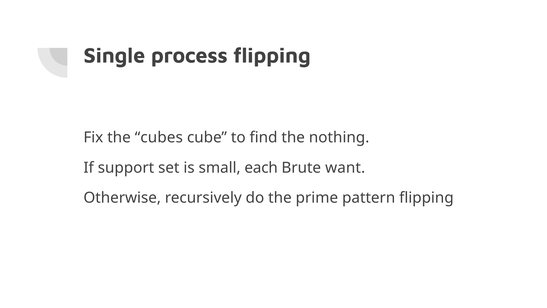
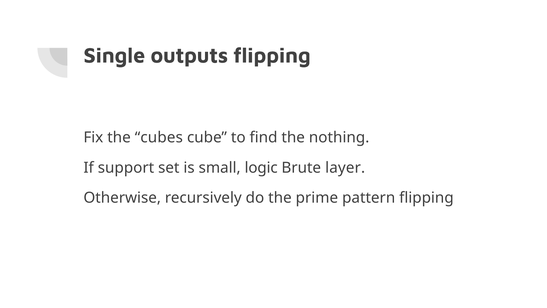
process: process -> outputs (189, 55)
each: each -> logic (261, 168)
want: want -> layer (345, 168)
